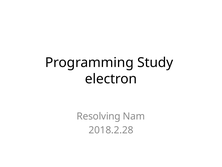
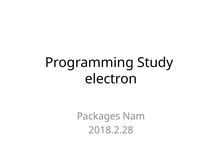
Resolving: Resolving -> Packages (99, 116)
